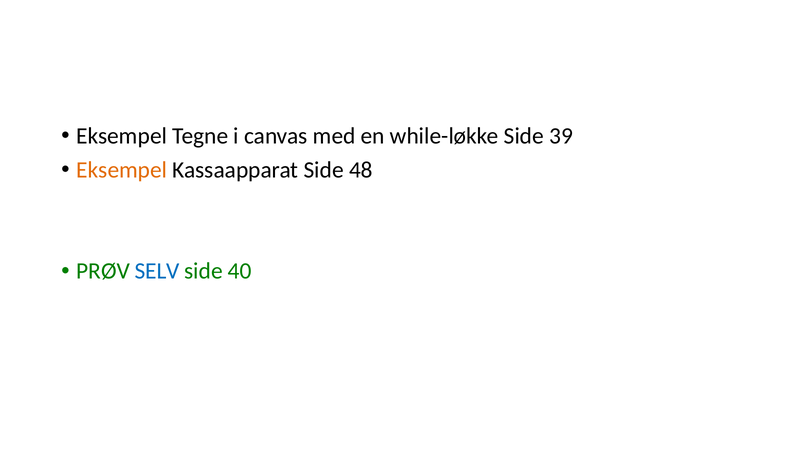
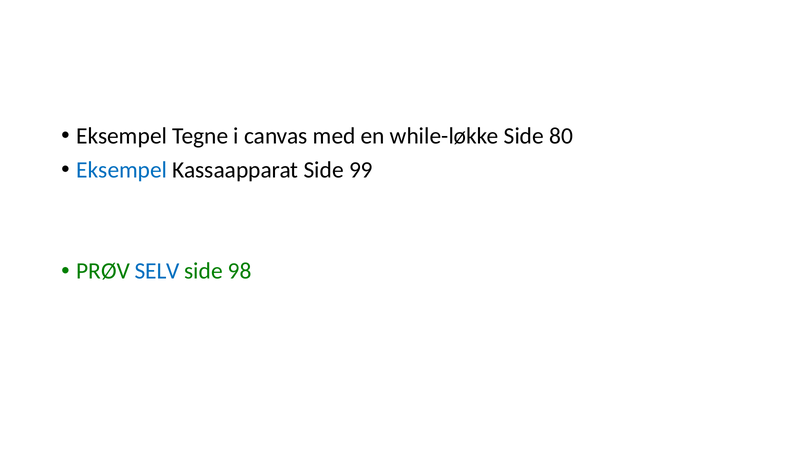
39: 39 -> 80 (561, 136)
Eksempel colour: orange -> blue (122, 170)
48: 48 -> 99 (361, 170)
40: 40 -> 98 (240, 271)
